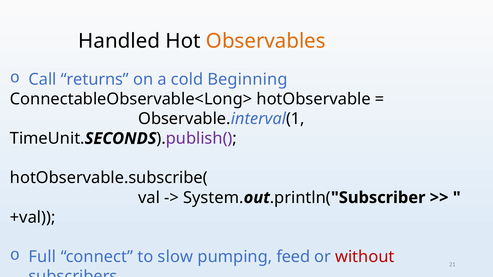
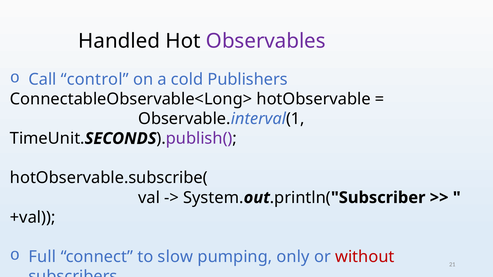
Observables colour: orange -> purple (266, 41)
returns: returns -> control (95, 79)
Beginning: Beginning -> Publishers (248, 79)
feed: feed -> only (293, 257)
